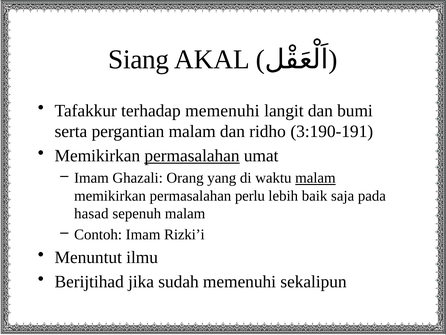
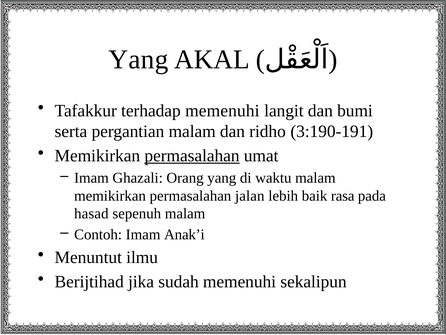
Siang: Siang -> Yang (139, 60)
malam underline: present -> none (315, 178)
perlu: perlu -> jalan (250, 196)
saja: saja -> rasa (343, 196)
Rizki’i: Rizki’i -> Anak’i (184, 234)
